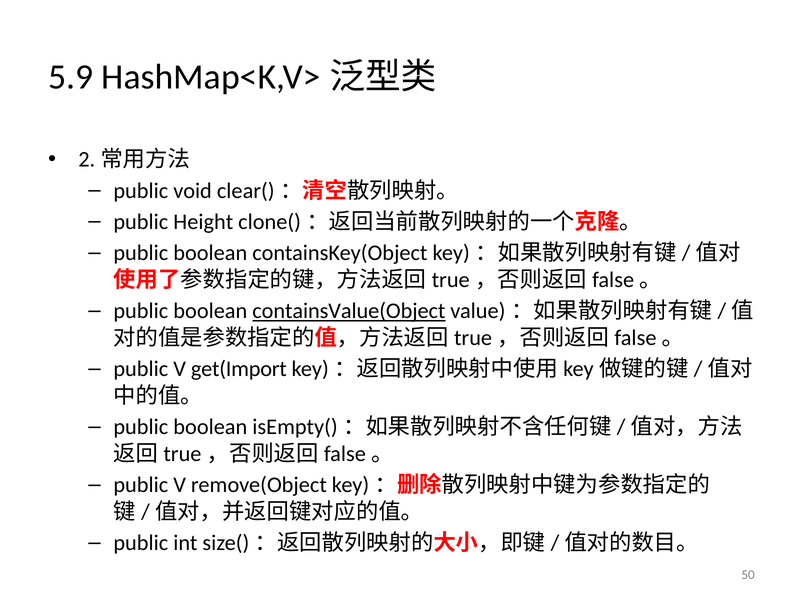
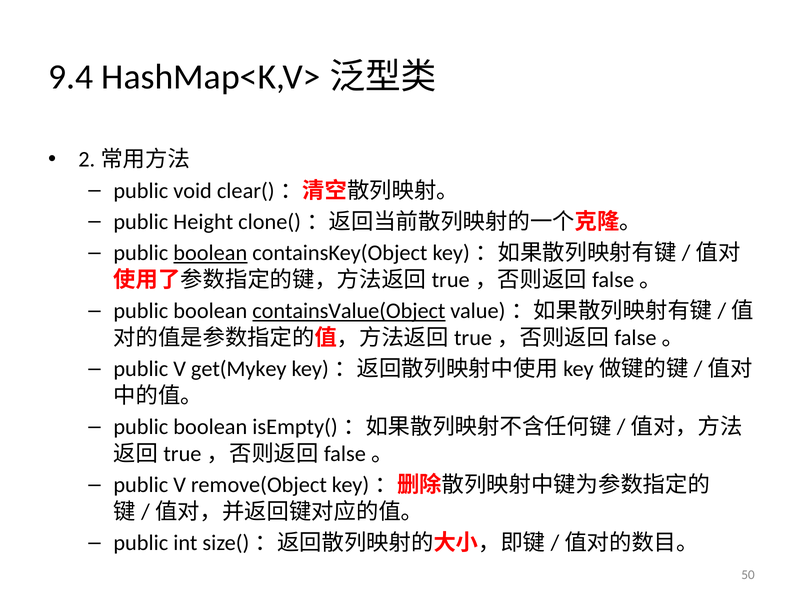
5.9: 5.9 -> 9.4 (71, 77)
boolean underline: none -> present (210, 253)
get(Import: get(Import -> get(Mykey (239, 369)
